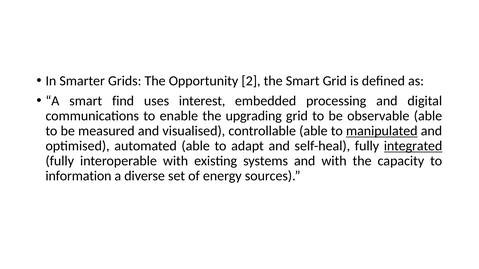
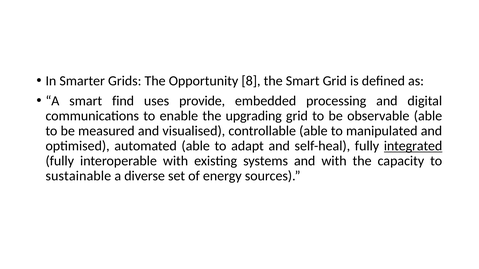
2: 2 -> 8 (251, 81)
interest: interest -> provide (202, 101)
manipulated underline: present -> none (382, 131)
information: information -> sustainable (78, 176)
